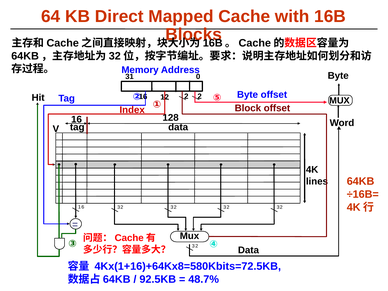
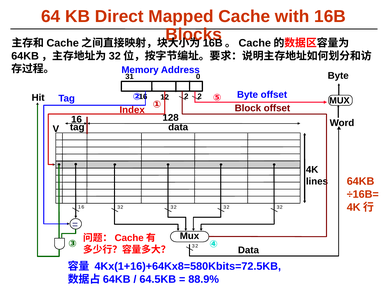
92.5KB: 92.5KB -> 64.5KB (158, 279)
48.7%: 48.7% -> 88.9% (204, 279)
